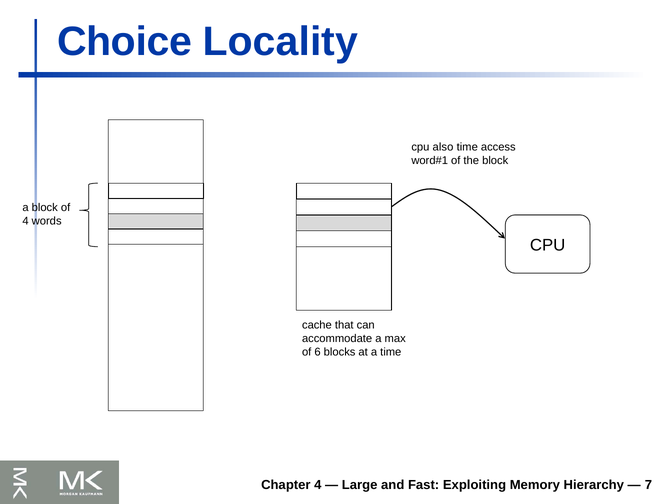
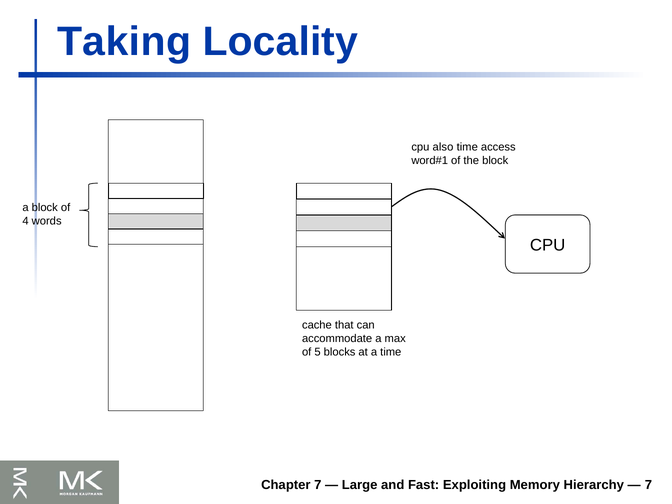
Choice: Choice -> Taking (124, 42)
6: 6 -> 5 (318, 352)
Chapter 4: 4 -> 7 (318, 485)
